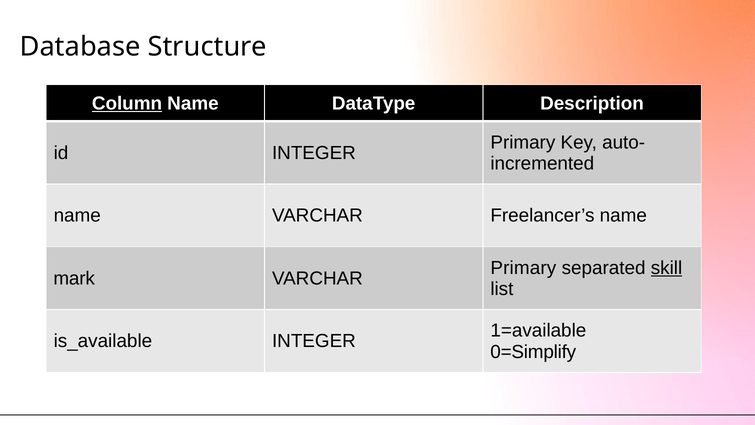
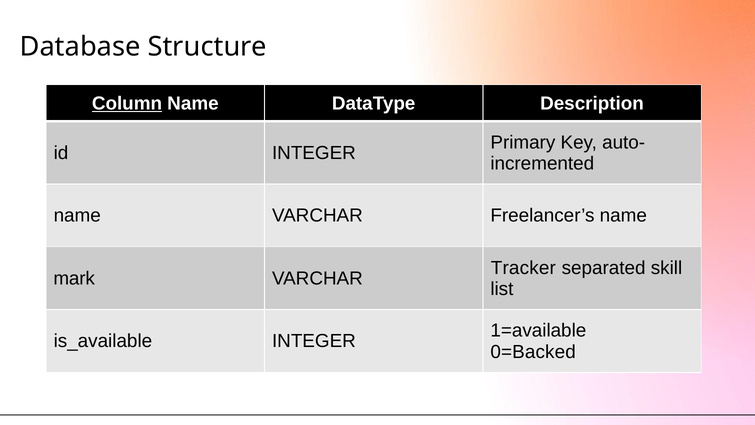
Primary: Primary -> Tracker (523, 268)
skill underline: present -> none (666, 268)
0=Simplify: 0=Simplify -> 0=Backed (533, 352)
